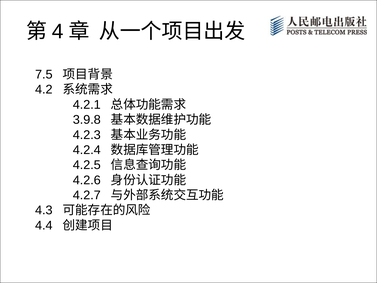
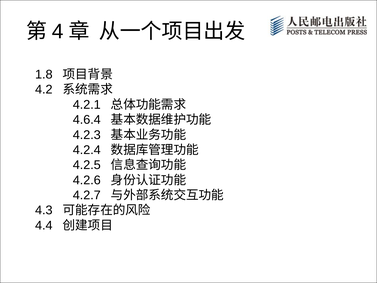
7.5: 7.5 -> 1.8 (44, 74)
3.9.8: 3.9.8 -> 4.6.4 (87, 120)
